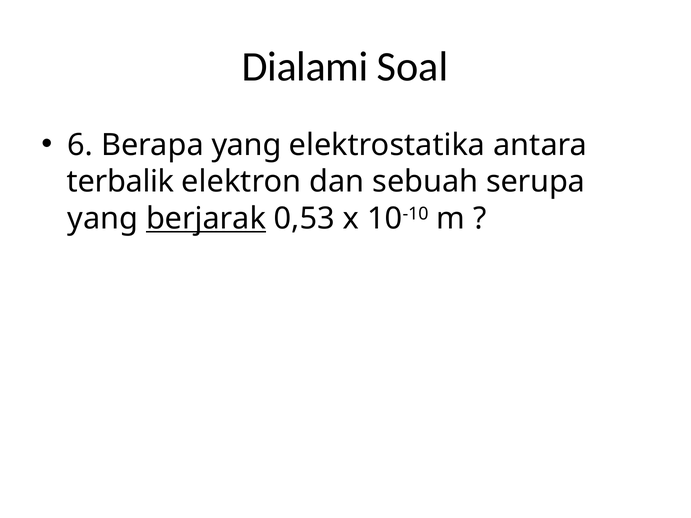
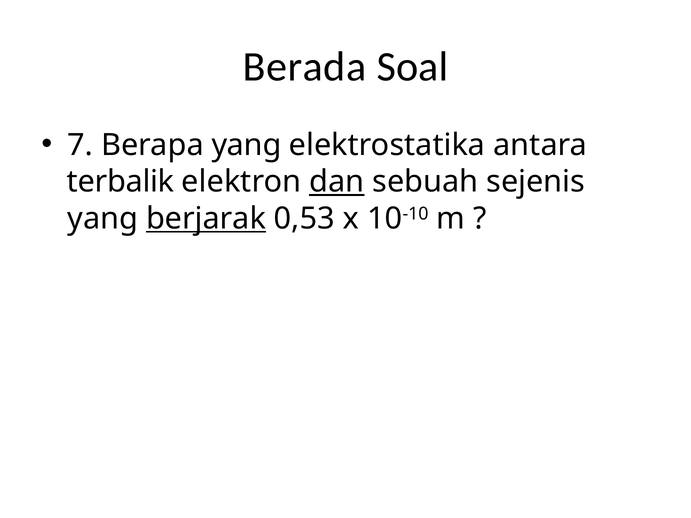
Dialami: Dialami -> Berada (305, 67)
6: 6 -> 7 (80, 145)
dan underline: none -> present (337, 182)
serupa: serupa -> sejenis (536, 182)
